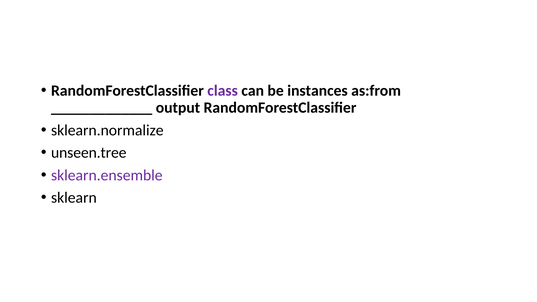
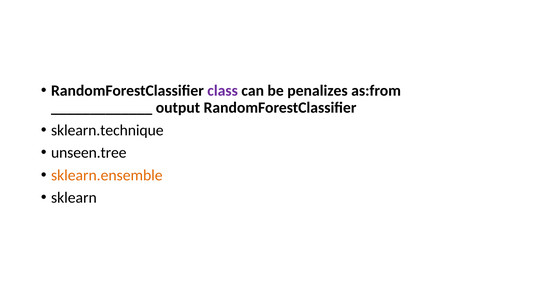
instances: instances -> penalizes (317, 91)
sklearn.normalize: sklearn.normalize -> sklearn.technique (107, 130)
sklearn.ensemble colour: purple -> orange (107, 175)
